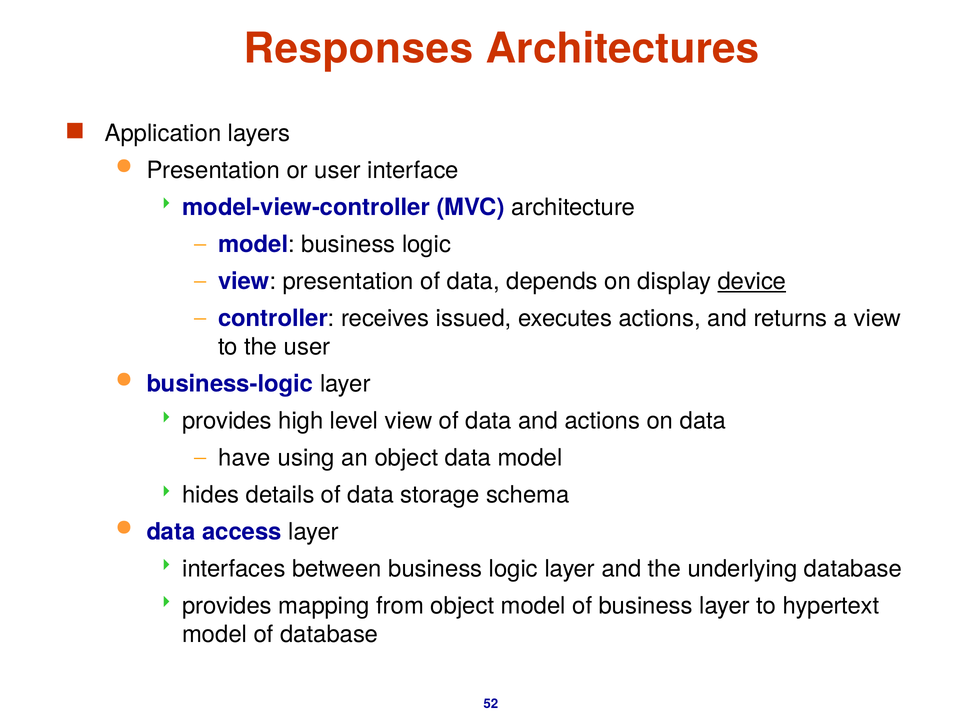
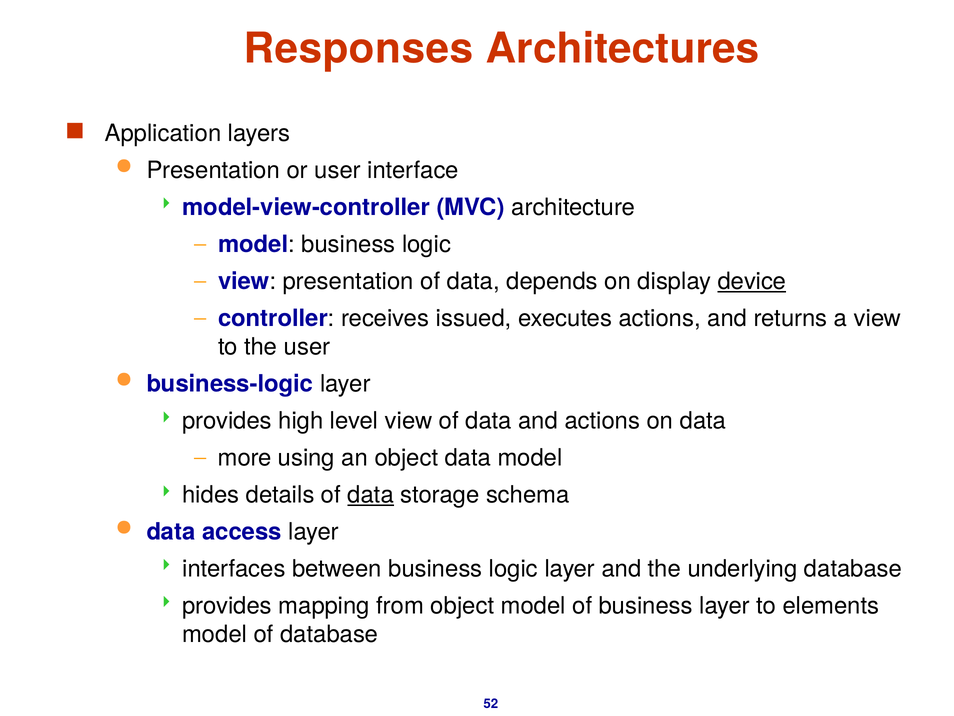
have: have -> more (245, 458)
data underline: none -> present (371, 495)
hypertext: hypertext -> elements (831, 606)
